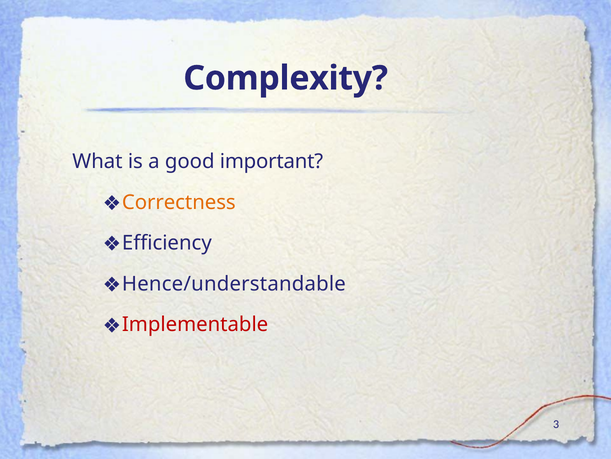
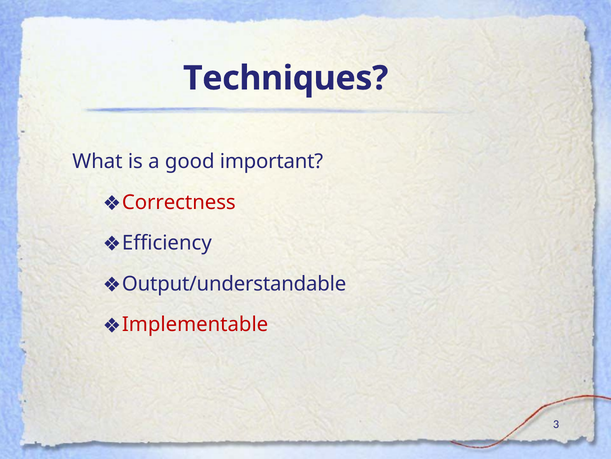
Complexity: Complexity -> Techniques (286, 78)
Correctness colour: orange -> red (179, 202)
Hence/understandable: Hence/understandable -> Output/understandable (234, 283)
